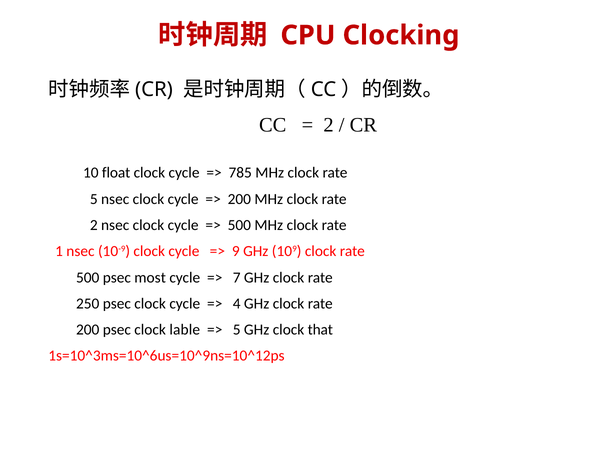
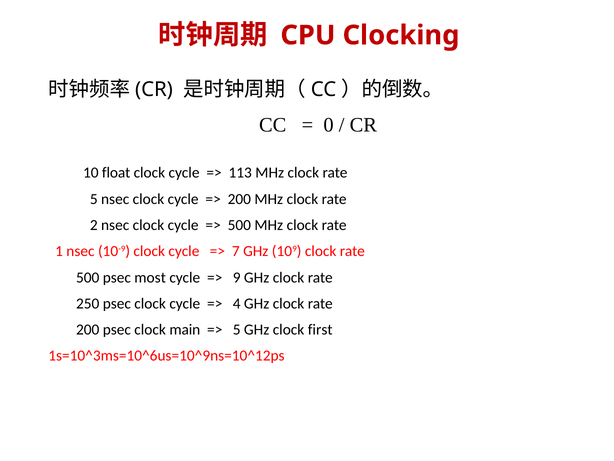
2: 2 -> 0 (329, 125)
785: 785 -> 113 (240, 173)
9: 9 -> 7 (236, 251)
7: 7 -> 9 (237, 277)
lable: lable -> main (185, 329)
that: that -> first (320, 329)
